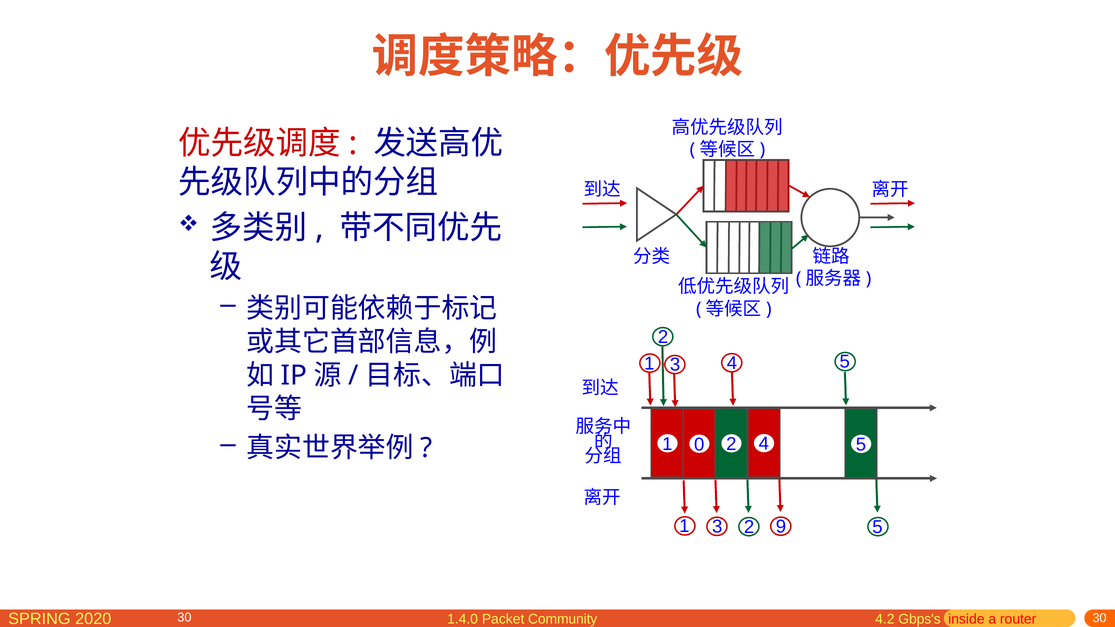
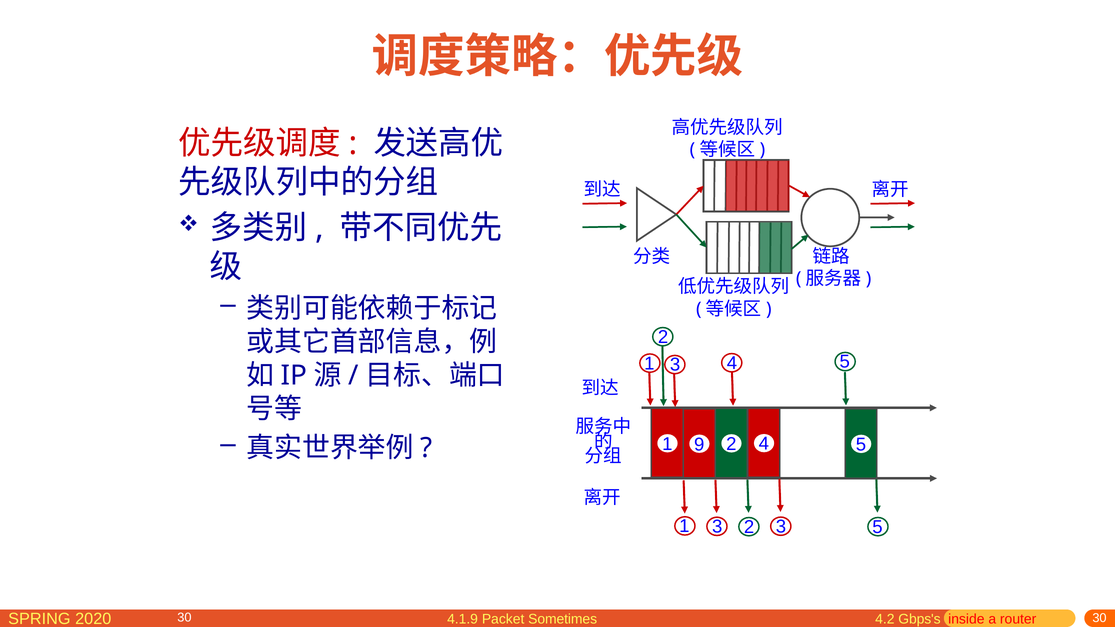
0: 0 -> 9 (699, 445)
9: 9 -> 3 (781, 527)
1.4.0: 1.4.0 -> 4.1.9 (463, 619)
Community: Community -> Sometimes (563, 619)
